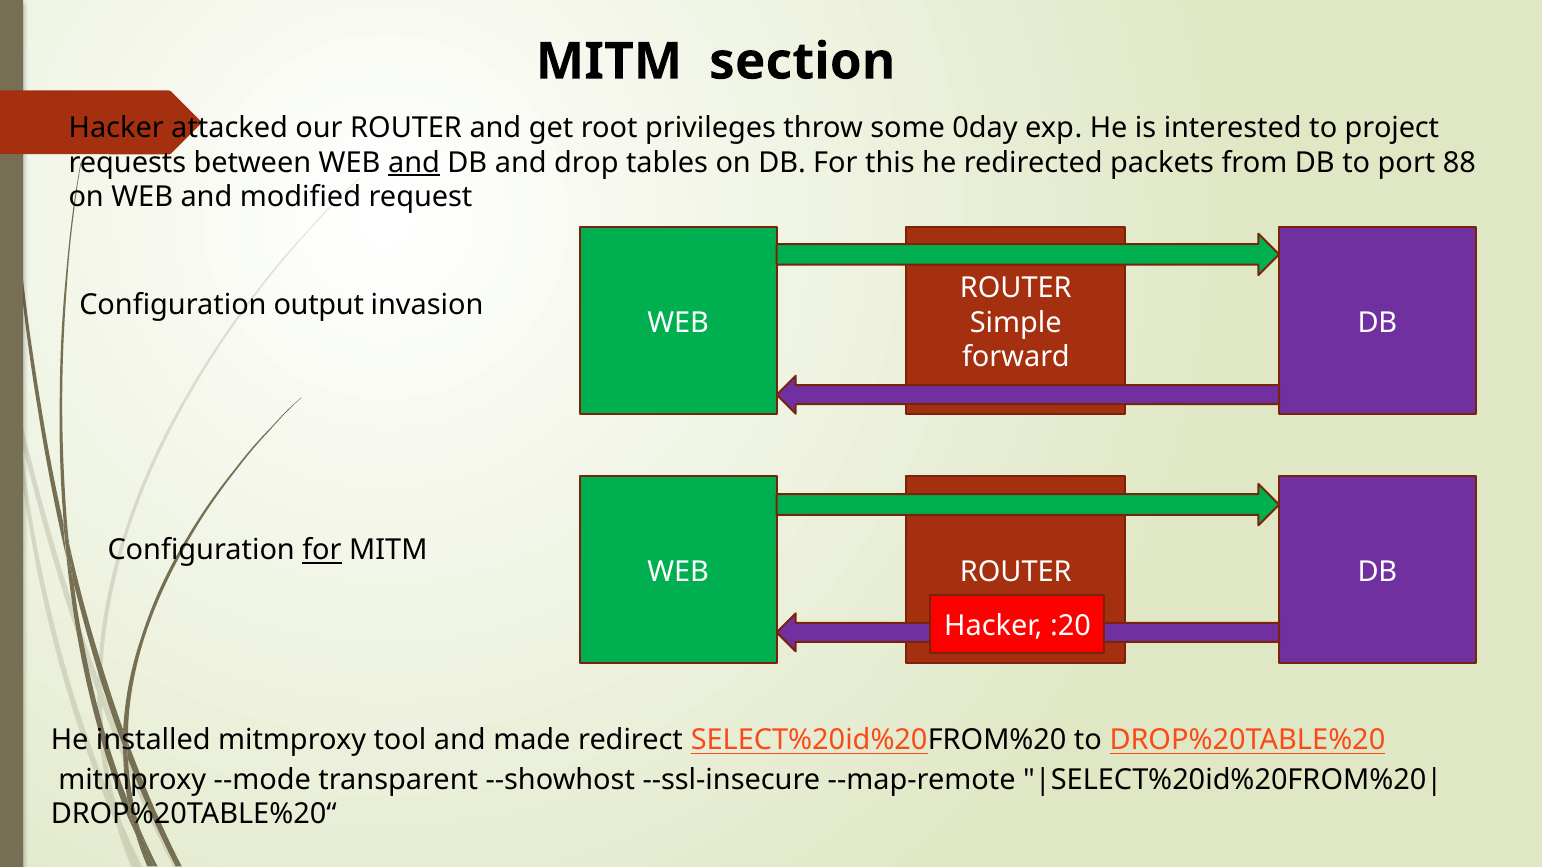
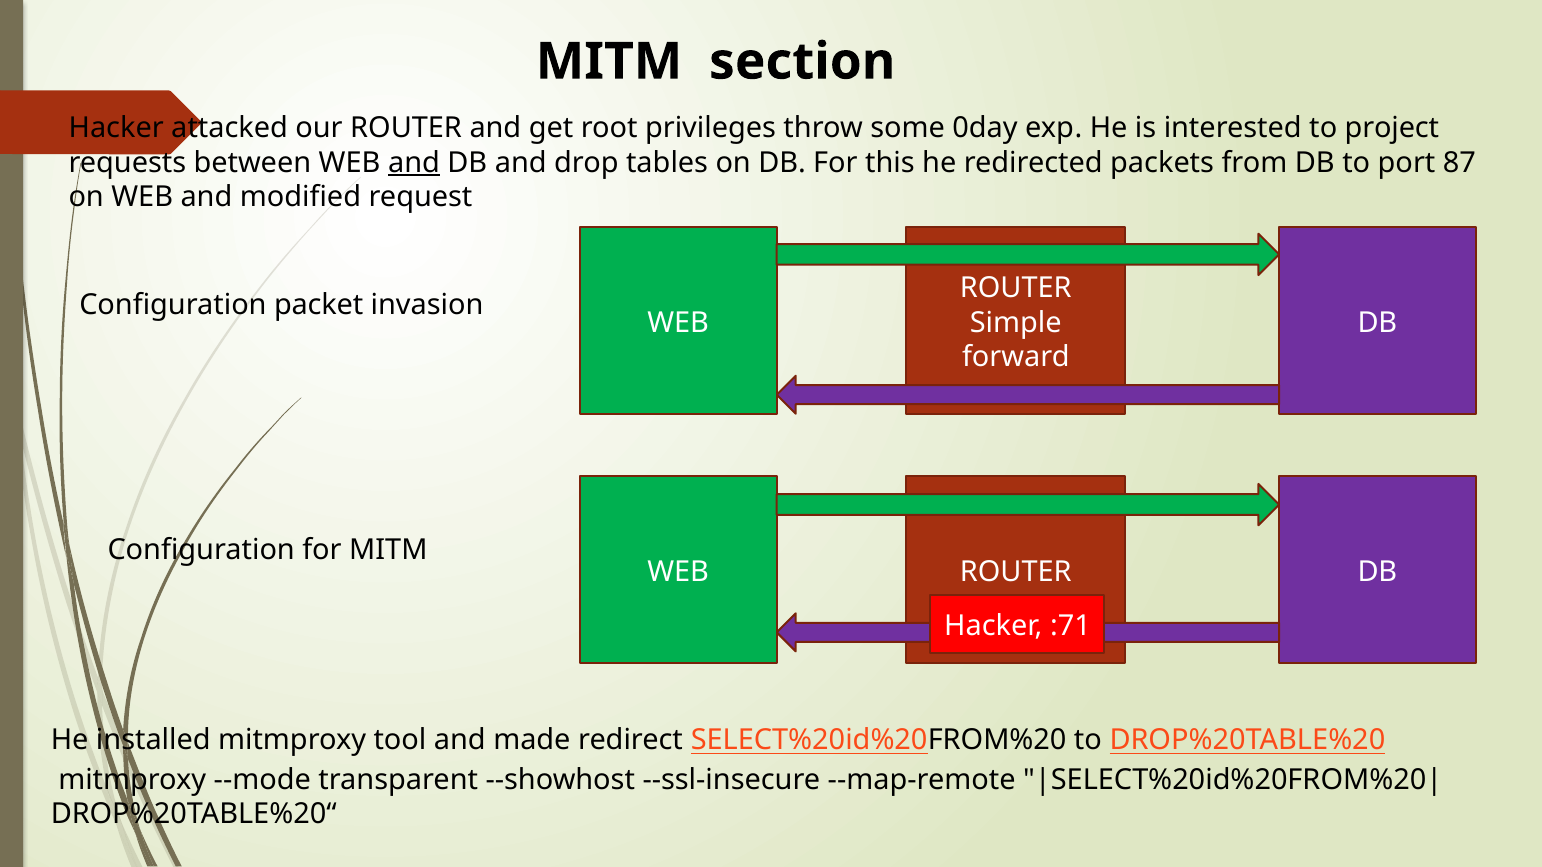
88: 88 -> 87 (1459, 163)
output: output -> packet (319, 305)
for underline: present -> none (322, 551)
:20: :20 -> :71 (1070, 626)
